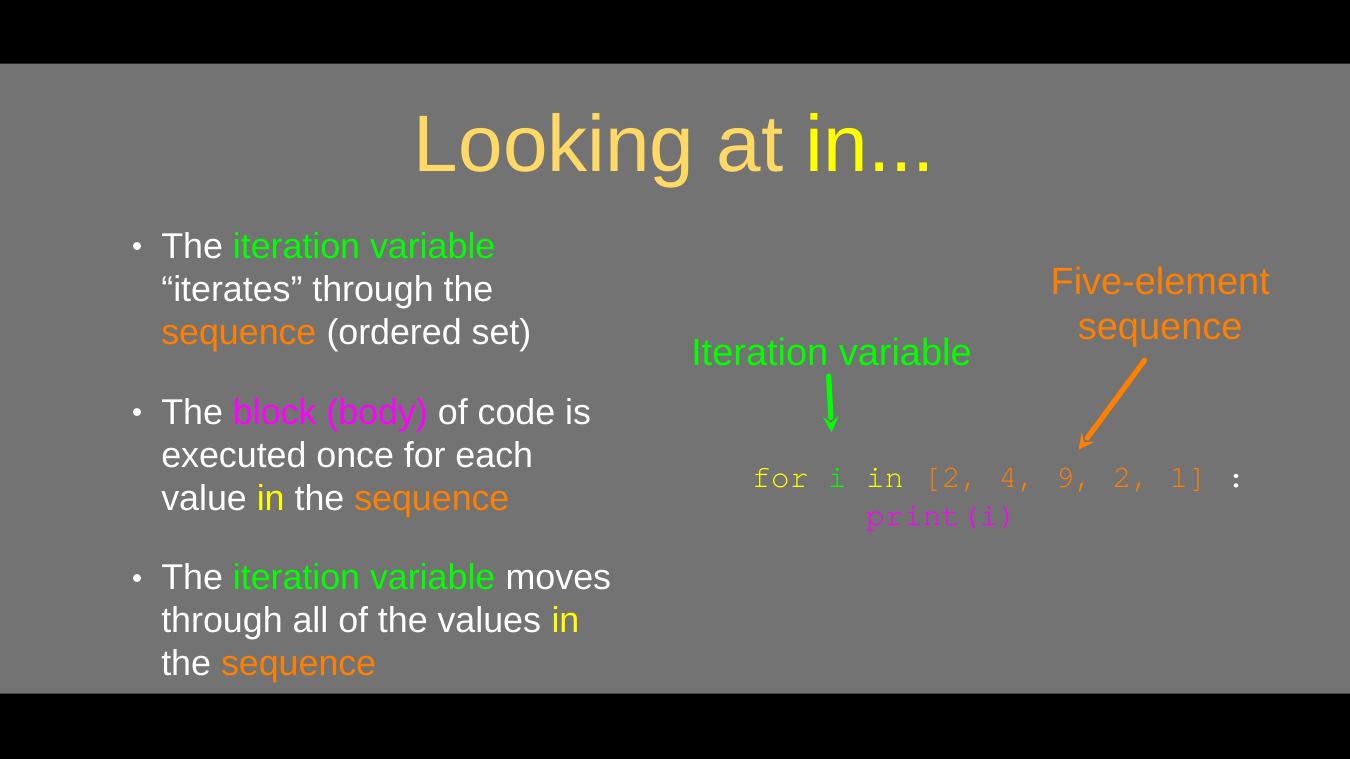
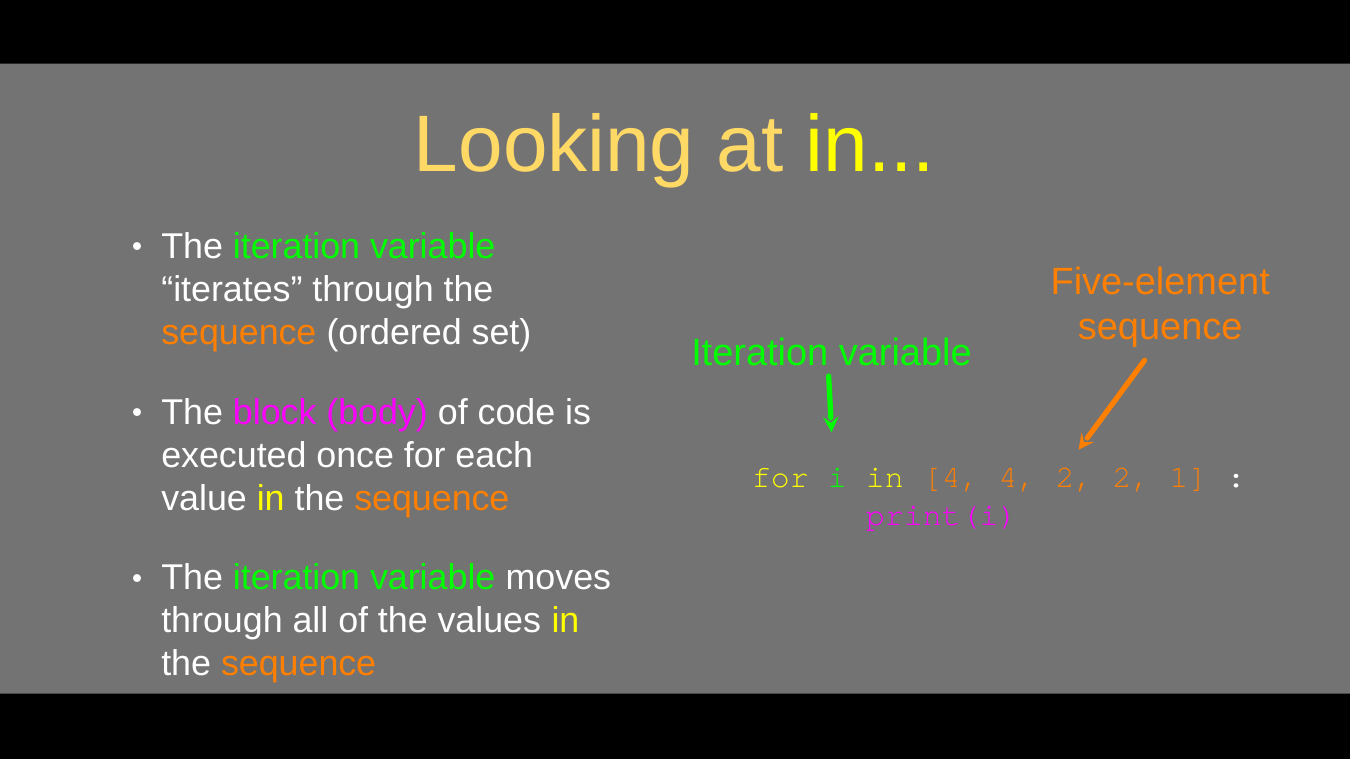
in 2: 2 -> 4 (951, 477)
4 9: 9 -> 2 (1075, 477)
